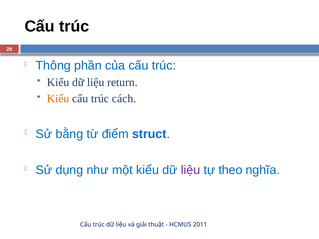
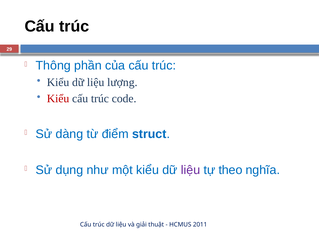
return: return -> lượng (122, 82)
Kiểu colour: orange -> red (58, 99)
cách: cách -> code (124, 99)
bằng: bằng -> dàng (69, 134)
